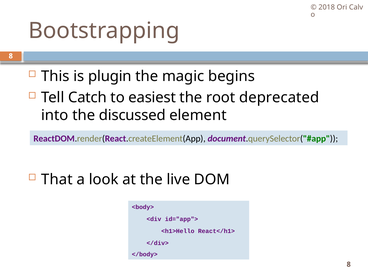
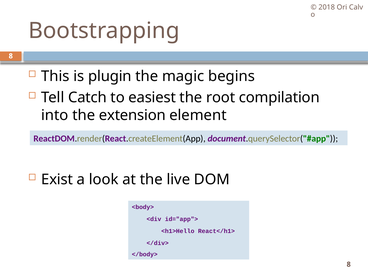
deprecated: deprecated -> compilation (279, 98)
discussed: discussed -> extension (132, 115)
That: That -> Exist (57, 179)
